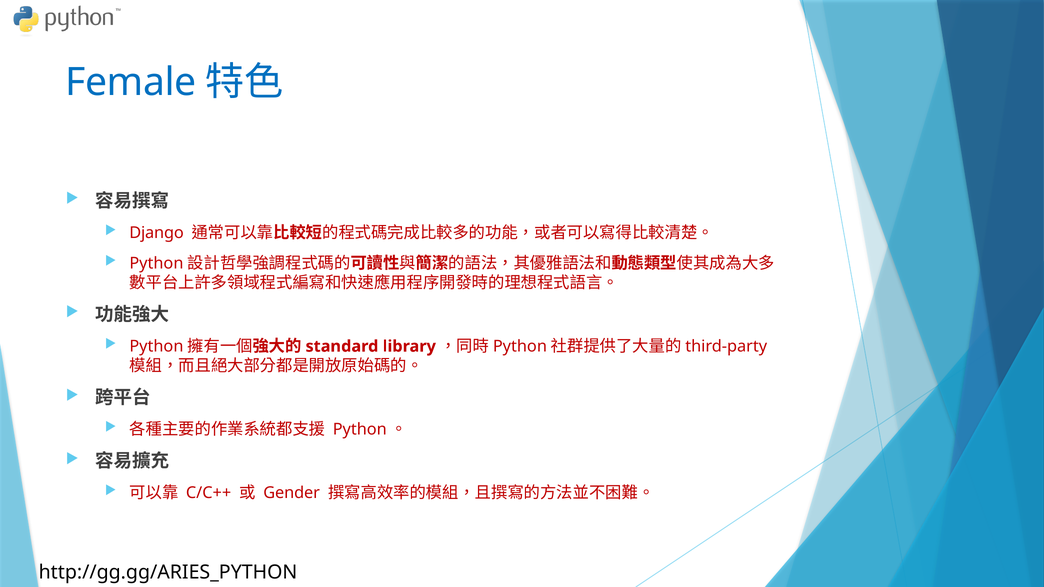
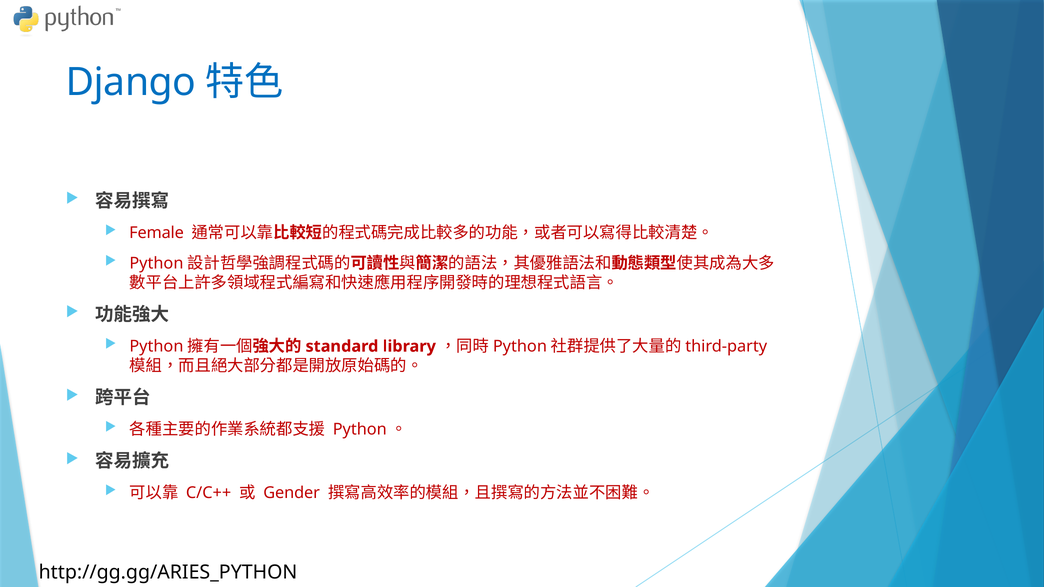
Female: Female -> Django (131, 82)
Django: Django -> Female (157, 233)
